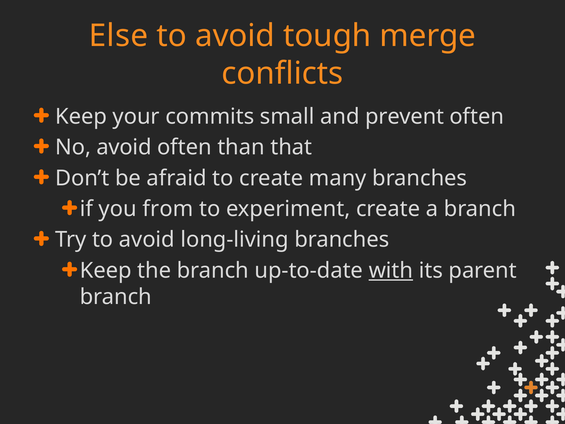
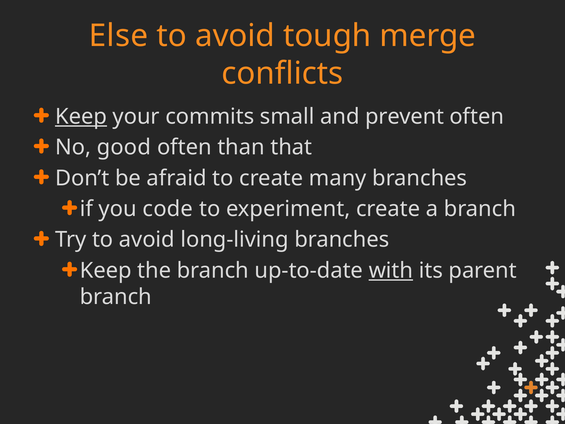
Keep underline: none -> present (81, 116)
No avoid: avoid -> good (124, 147)
from: from -> code (168, 209)
